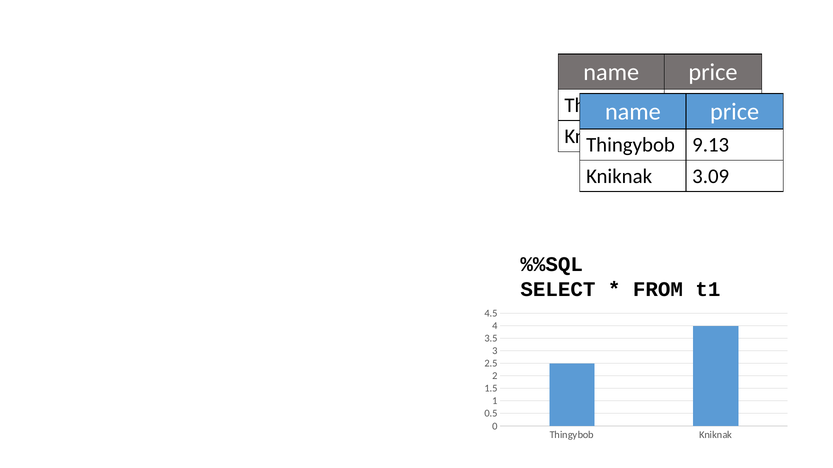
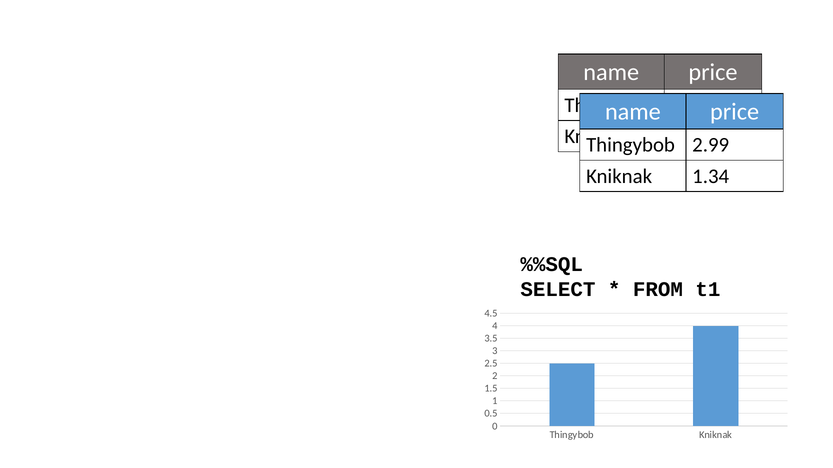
9.13: 9.13 -> 2.99 (711, 145)
3.09: 3.09 -> 1.34 (711, 176)
